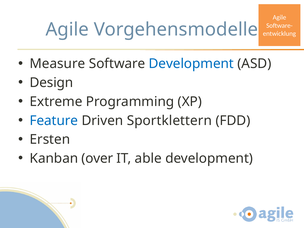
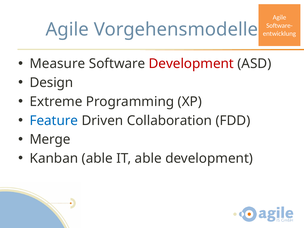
Development colour: blue -> red (191, 64)
Sportklettern: Sportklettern -> Collaboration (169, 121)
Ersten: Ersten -> Merge (50, 140)
Kanban over: over -> able (97, 158)
